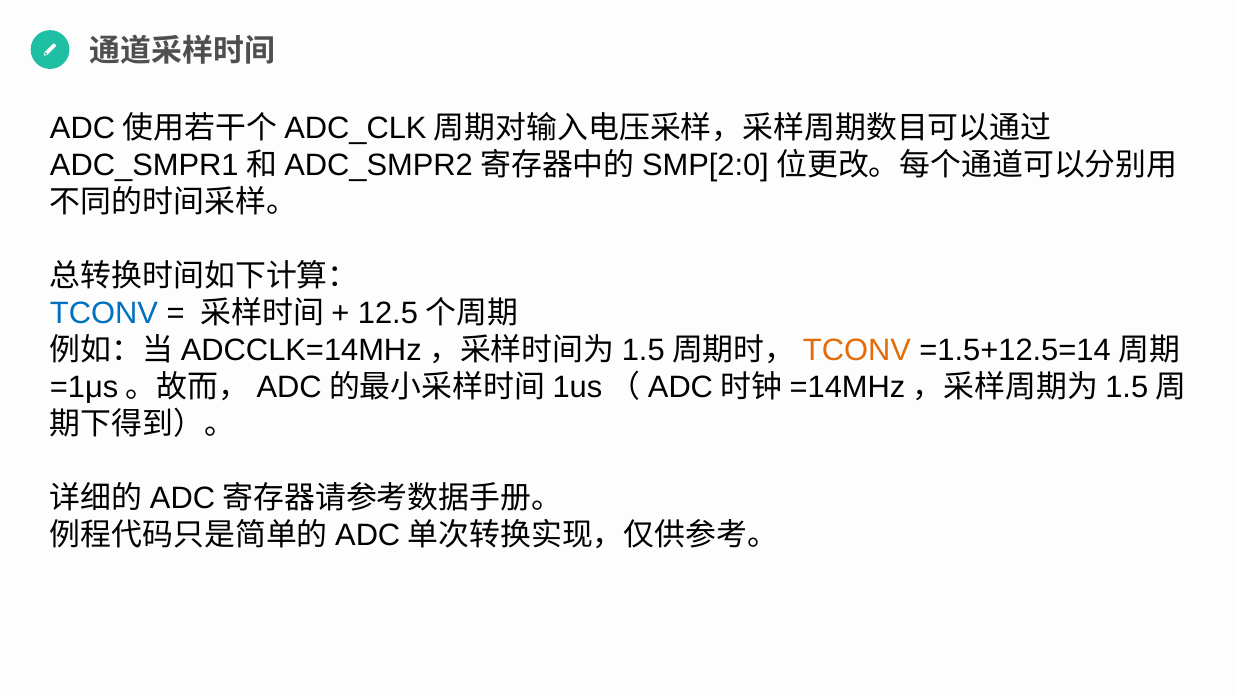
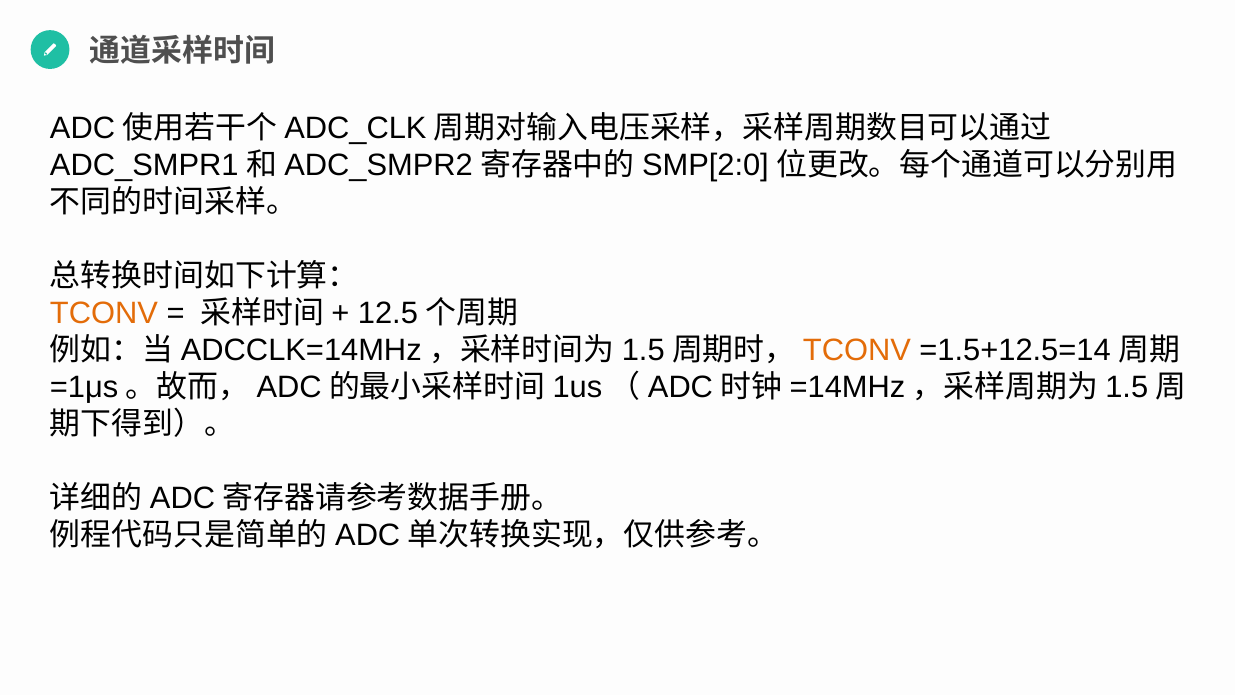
TCONV colour: blue -> orange (104, 313)
